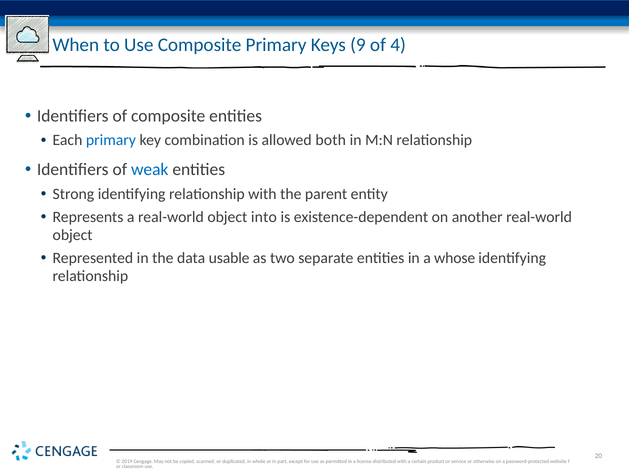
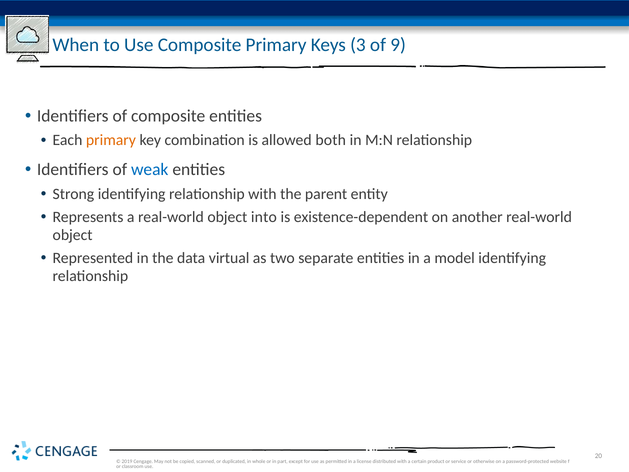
9: 9 -> 3 (358, 45)
4: 4 -> 9 (398, 45)
primary colour: blue -> orange (111, 140)
usable: usable -> virtual (229, 258)
whose: whose -> model (455, 258)
